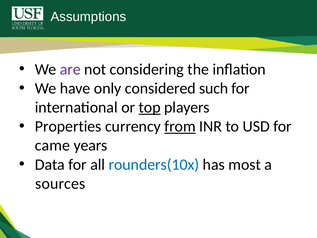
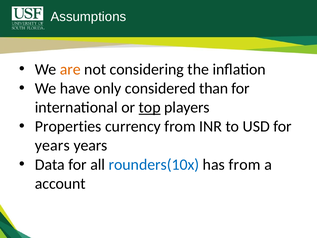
are colour: purple -> orange (70, 69)
such: such -> than (214, 88)
from underline: present -> none (180, 126)
came: came -> years (52, 145)
has most: most -> from (245, 164)
sources: sources -> account (60, 183)
